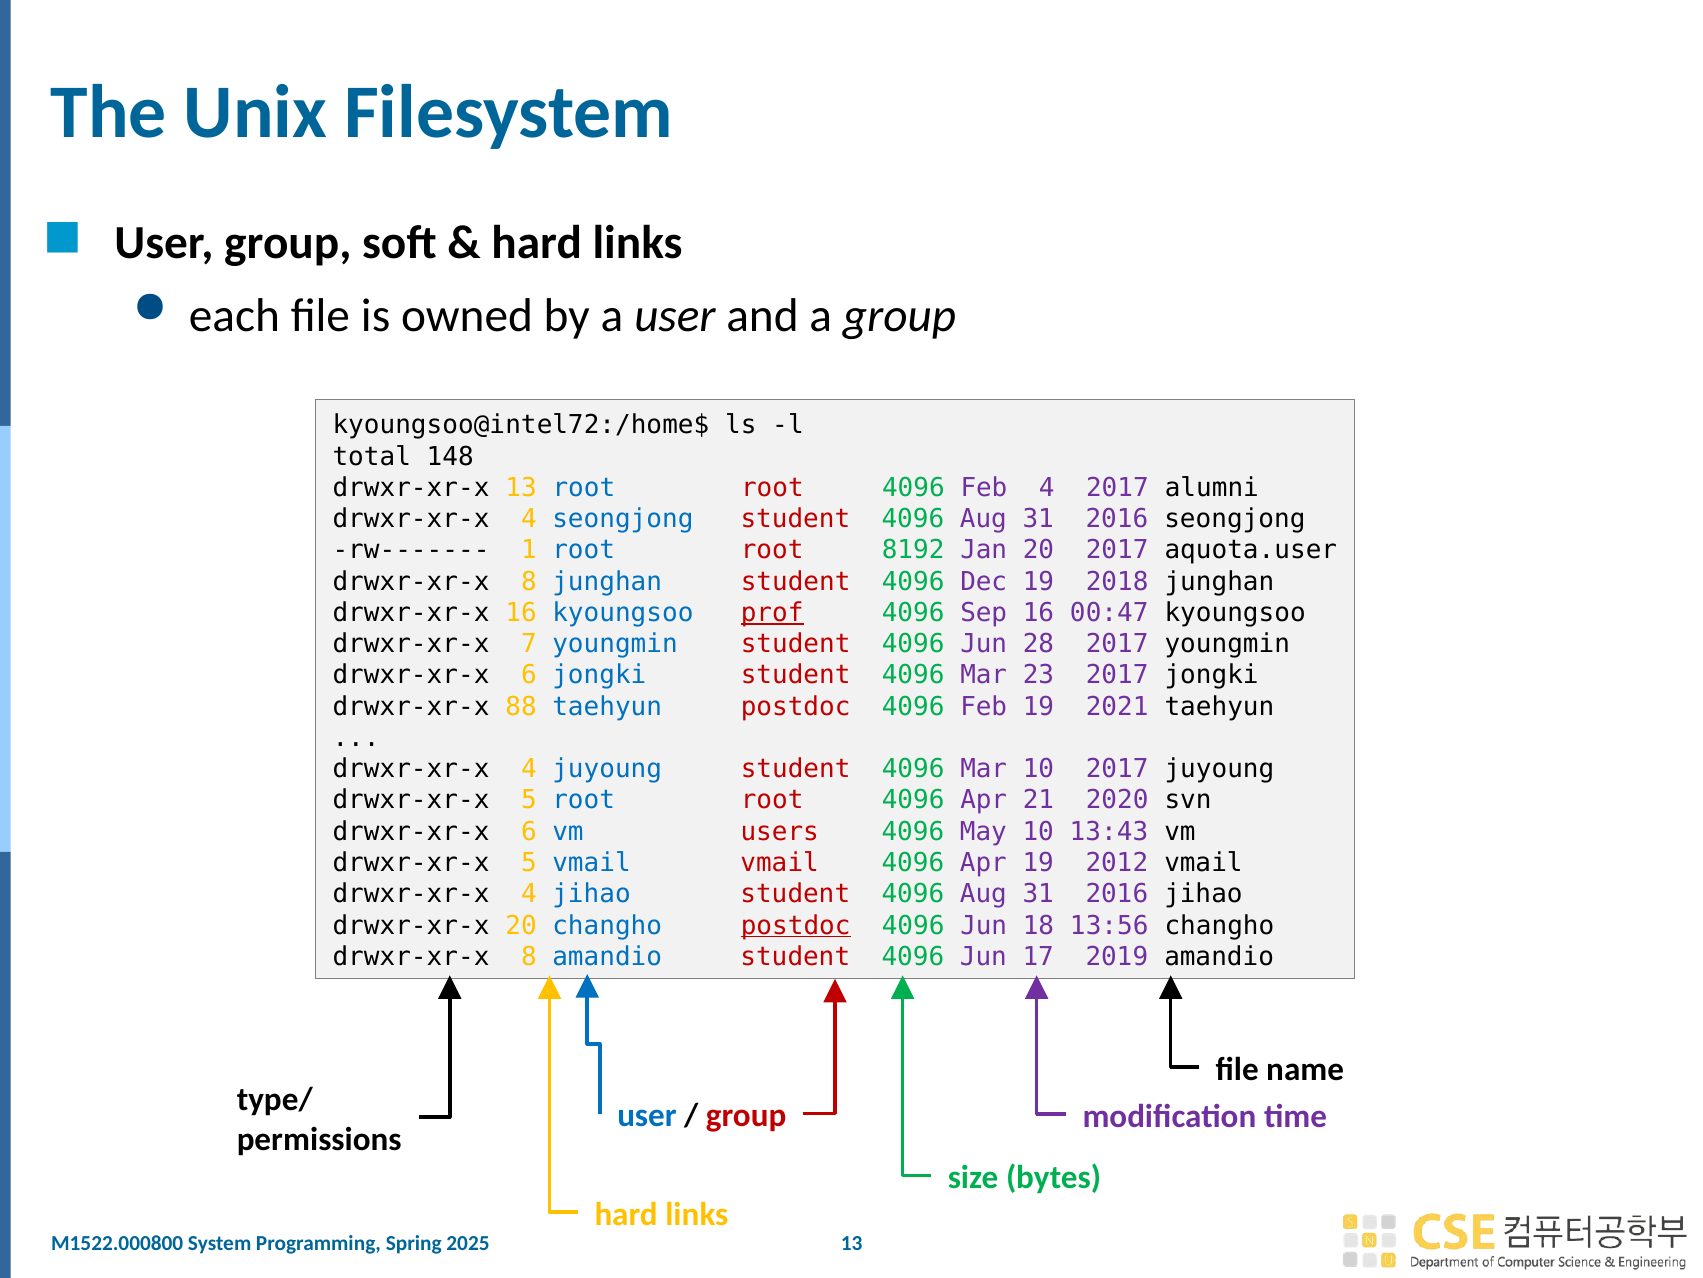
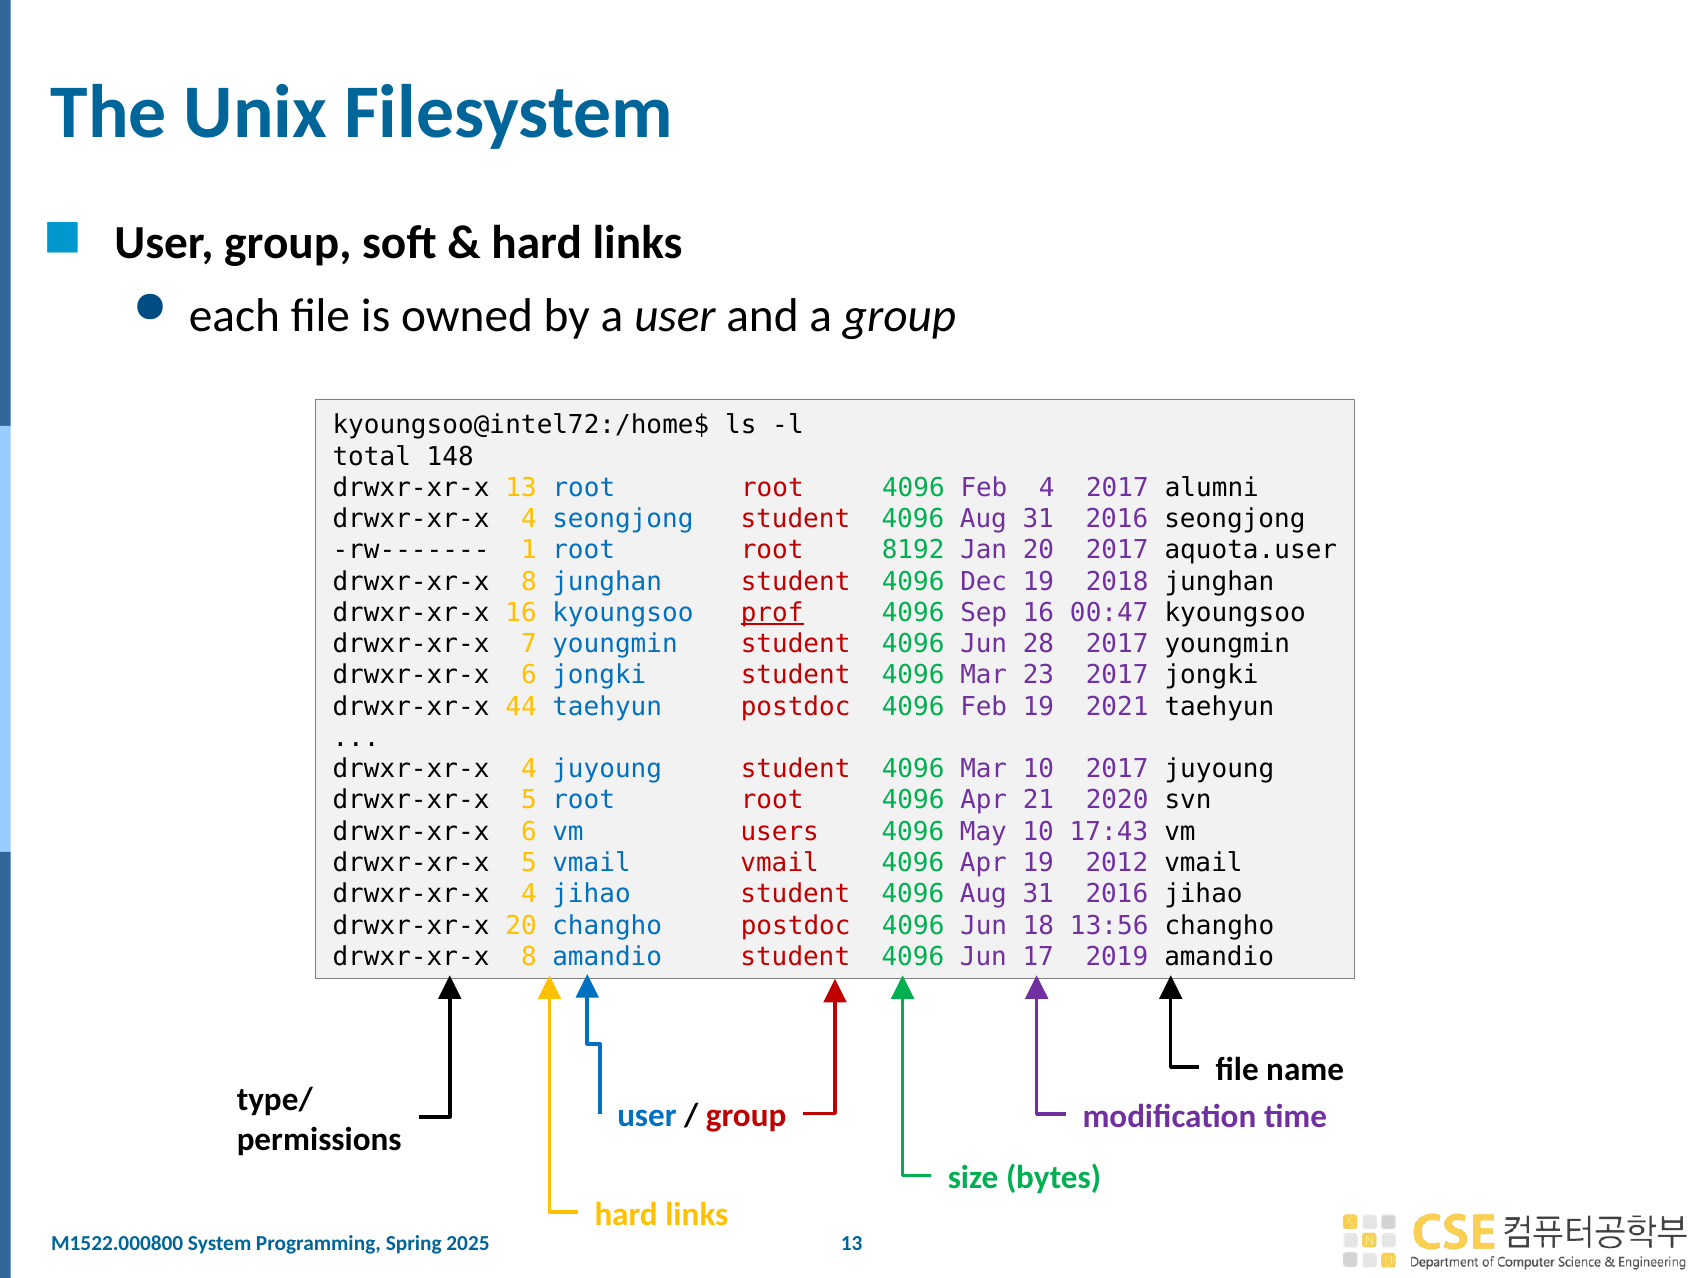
88: 88 -> 44 (521, 706)
13:43: 13:43 -> 17:43 (1109, 831)
postdoc underline: present -> none (796, 925)
